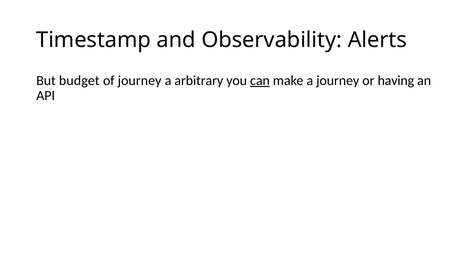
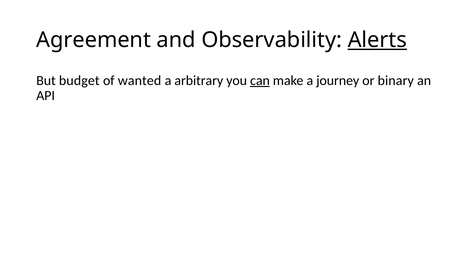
Timestamp: Timestamp -> Agreement (94, 40)
Alerts underline: none -> present (377, 40)
of journey: journey -> wanted (140, 80)
having: having -> binary (396, 80)
